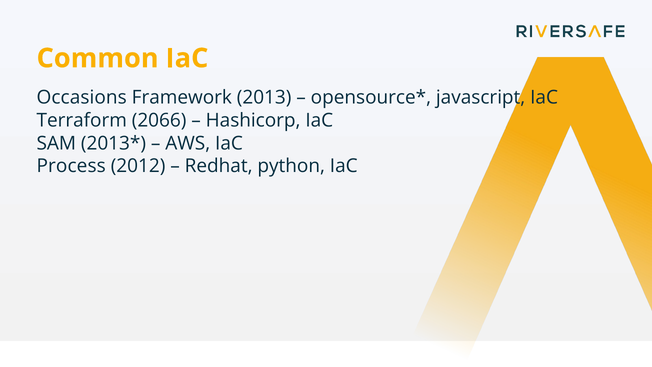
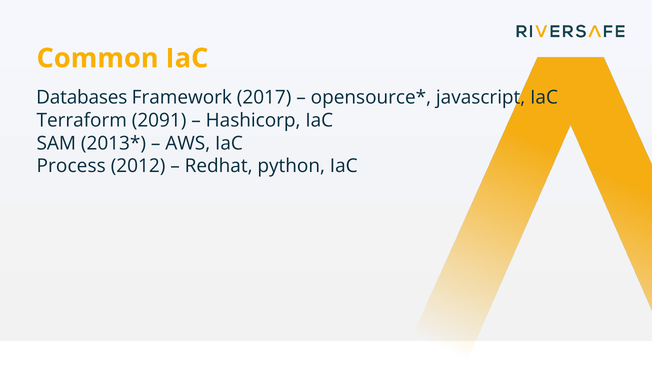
Occasions: Occasions -> Databases (82, 98)
2013: 2013 -> 2017 (264, 98)
2066: 2066 -> 2091 (159, 120)
